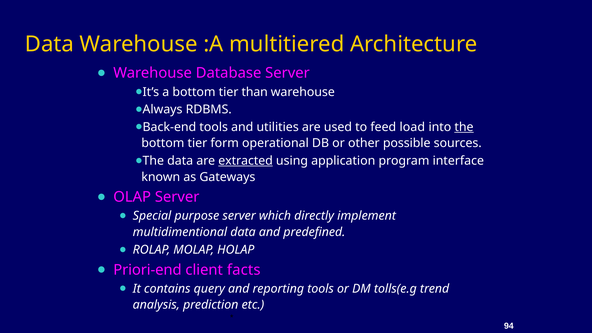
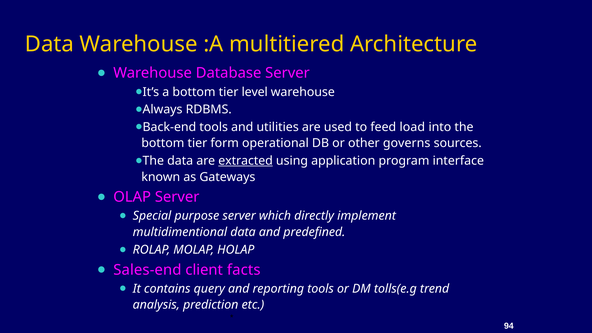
than: than -> level (255, 92)
the underline: present -> none (464, 127)
possible: possible -> governs (407, 143)
Priori-end: Priori-end -> Sales-end (147, 270)
